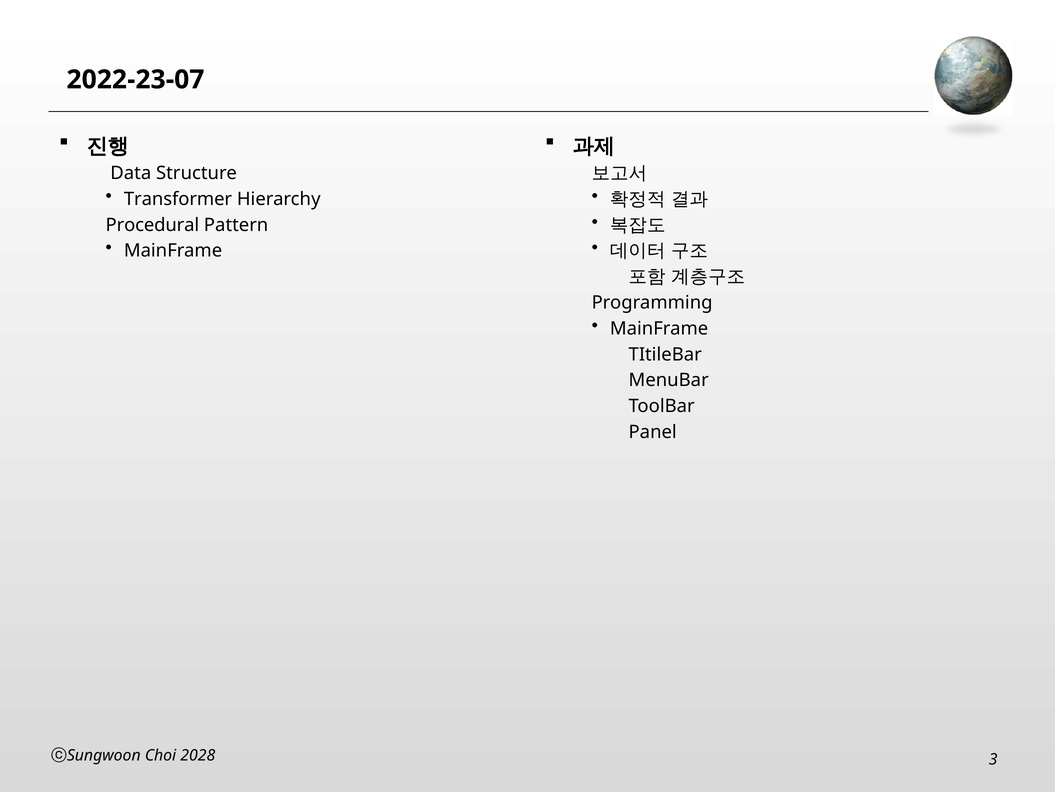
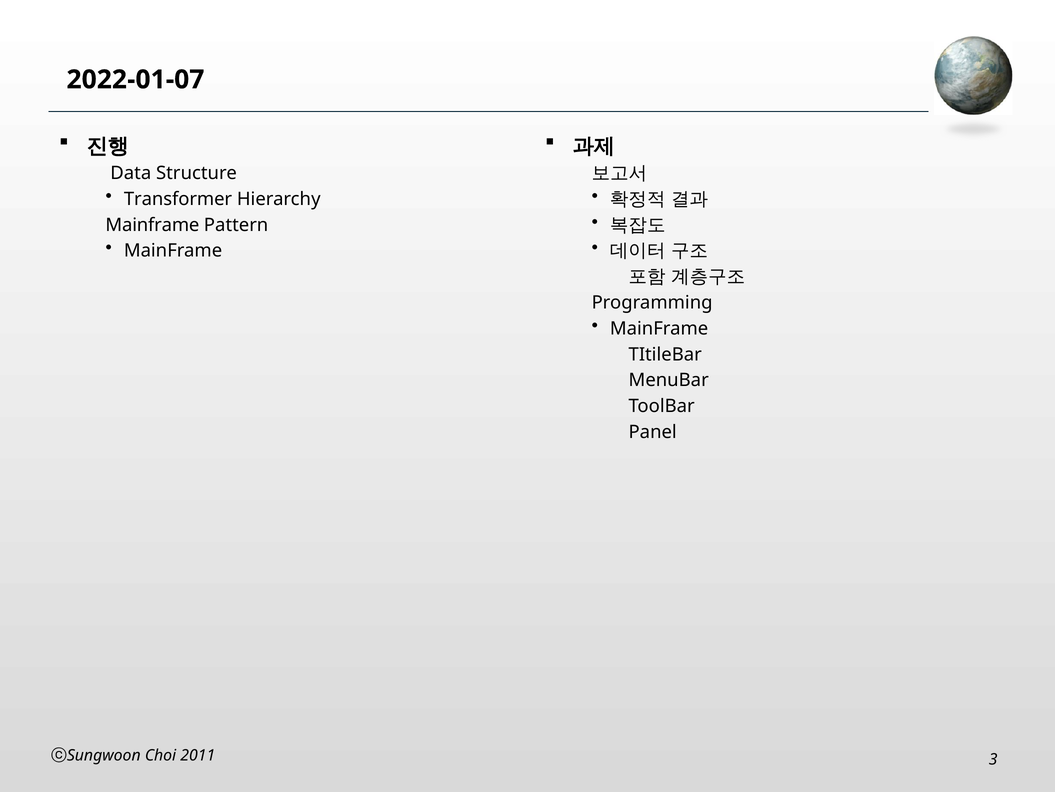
2022-23-07: 2022-23-07 -> 2022-01-07 (135, 80)
Procedural: Procedural -> Mainframe (152, 225)
2028: 2028 -> 2011 (198, 755)
